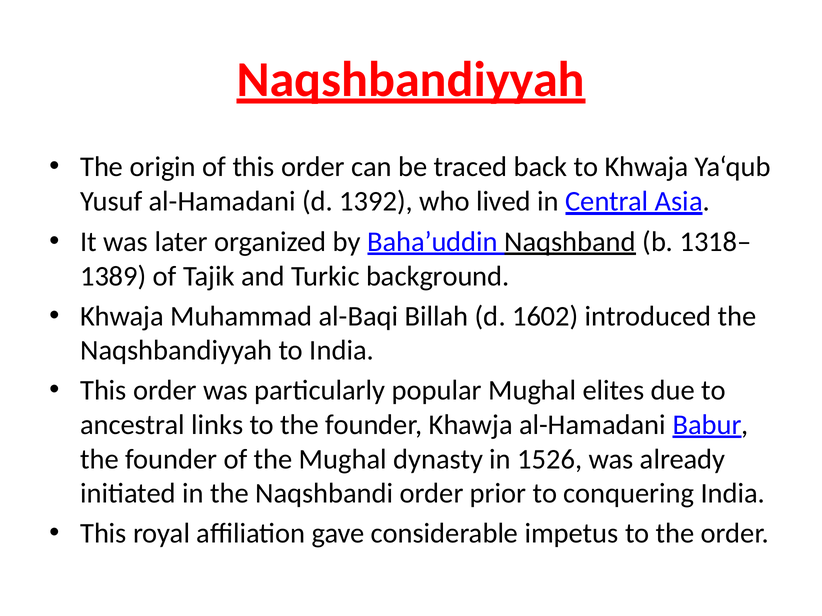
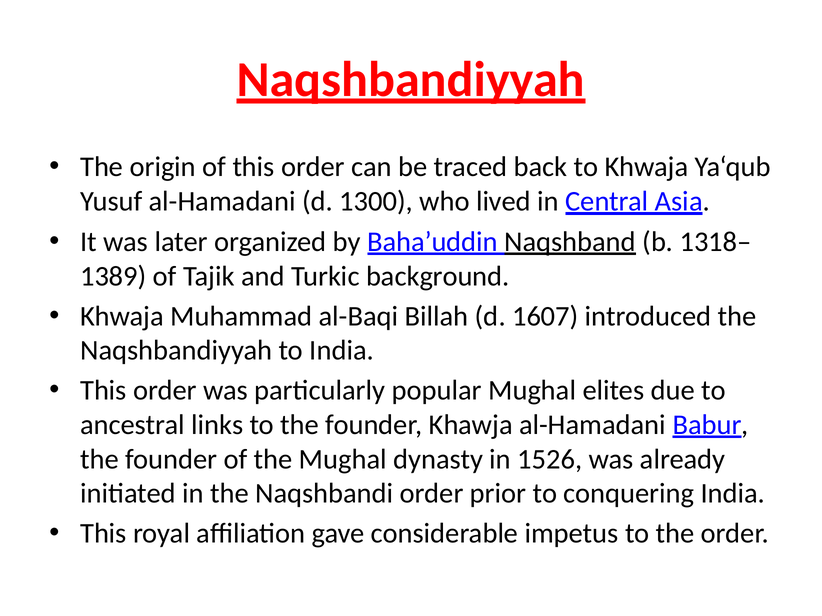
1392: 1392 -> 1300 (376, 201)
1602: 1602 -> 1607 (545, 317)
